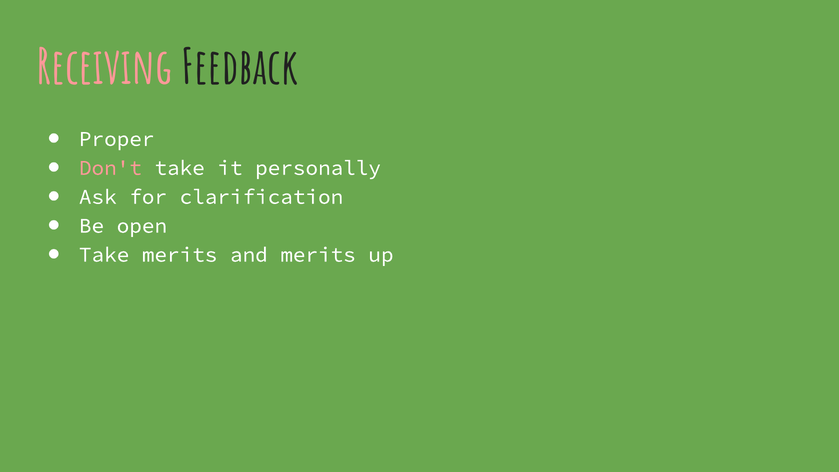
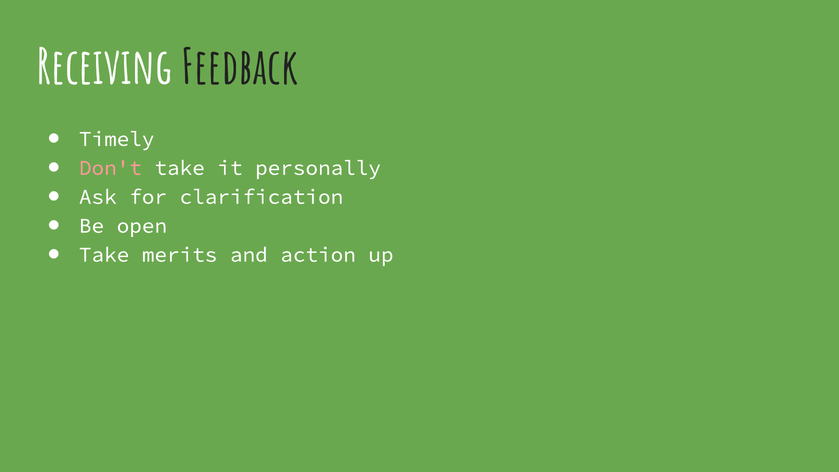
Receiving colour: pink -> white (105, 68)
Proper: Proper -> Timely (117, 139)
and merits: merits -> action (318, 255)
